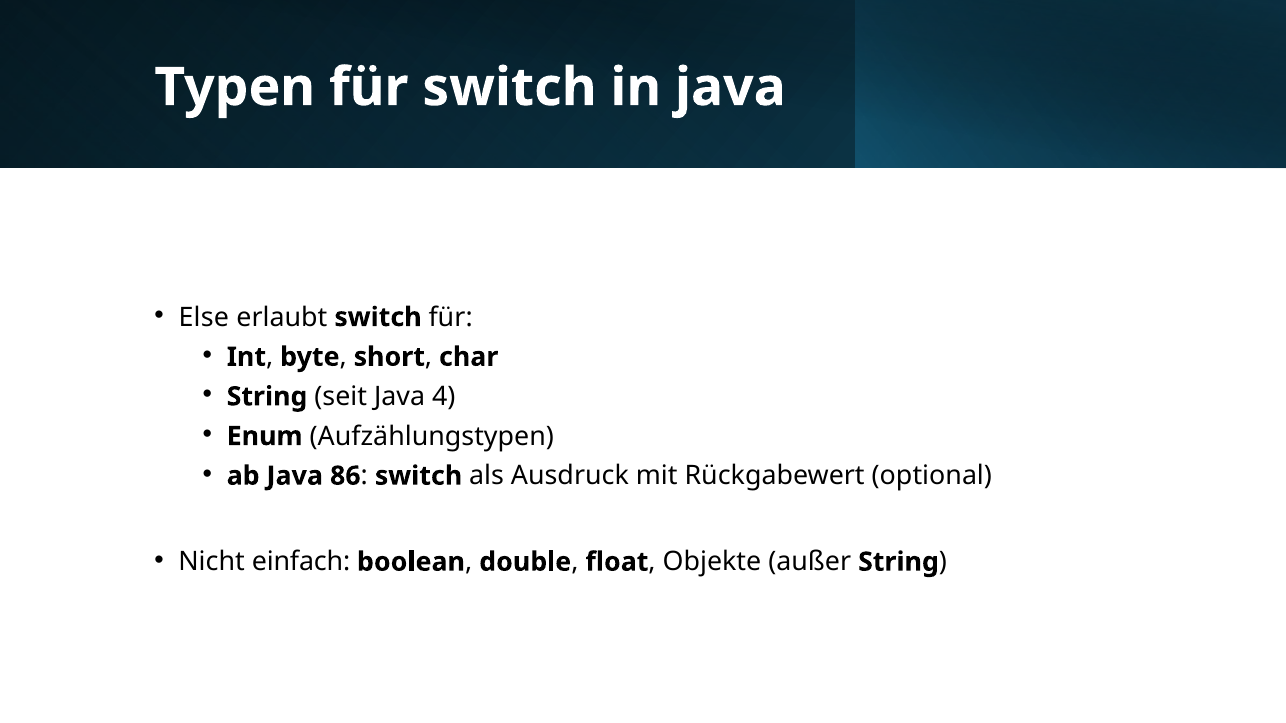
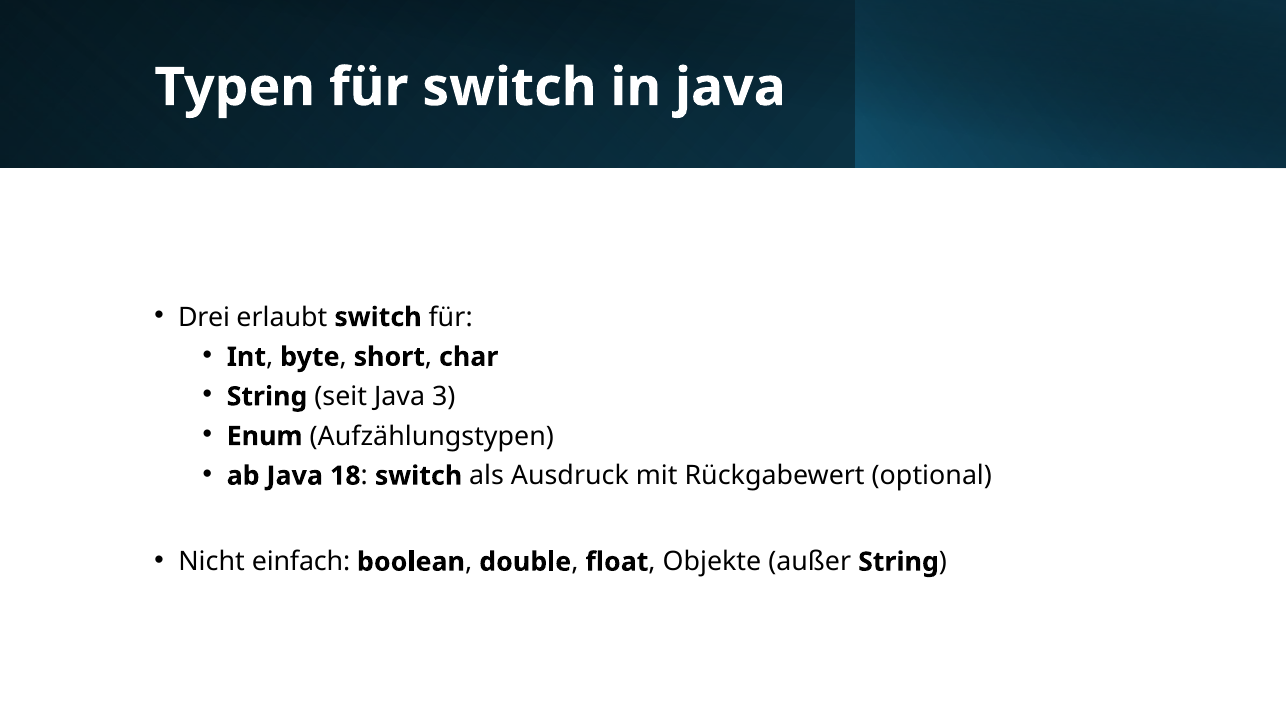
Else: Else -> Drei (204, 317)
4: 4 -> 3 (444, 397)
86: 86 -> 18 (345, 476)
